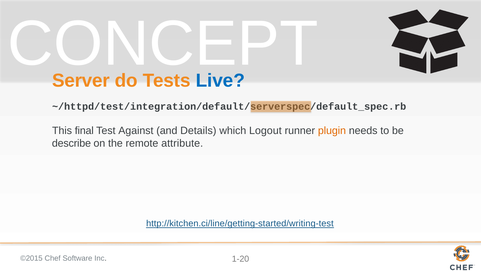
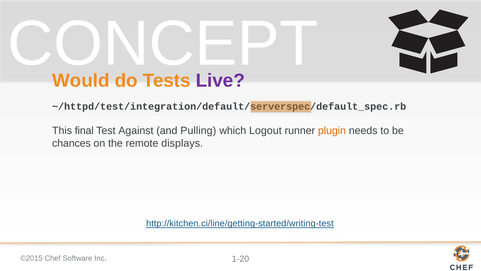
Server: Server -> Would (81, 81)
Live colour: blue -> purple (220, 81)
Details: Details -> Pulling (198, 130)
describe: describe -> chances (71, 143)
attribute: attribute -> displays (182, 143)
